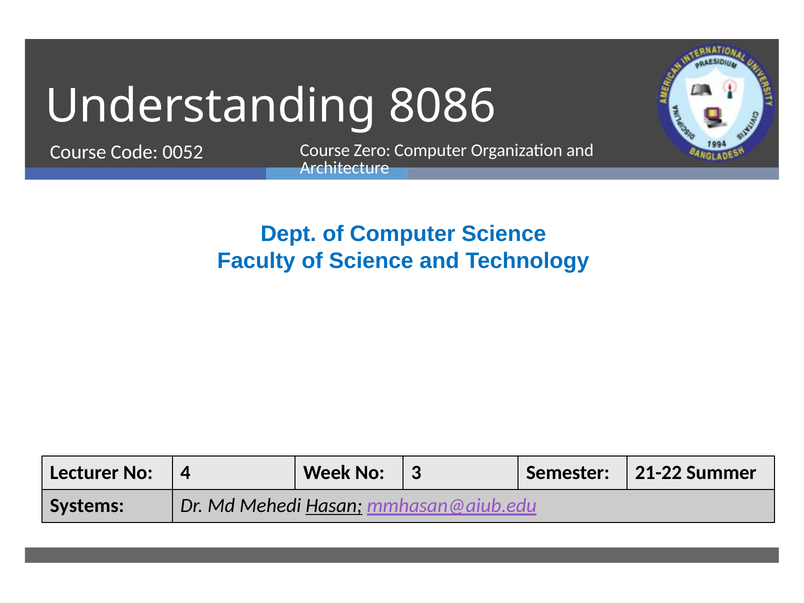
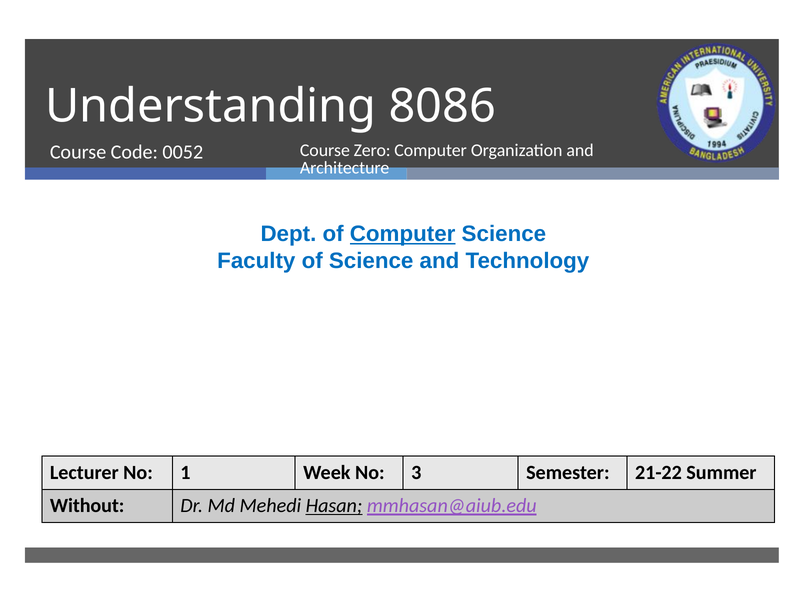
Computer underline: none -> present (403, 234)
4: 4 -> 1 (185, 473)
Systems: Systems -> Without (87, 506)
